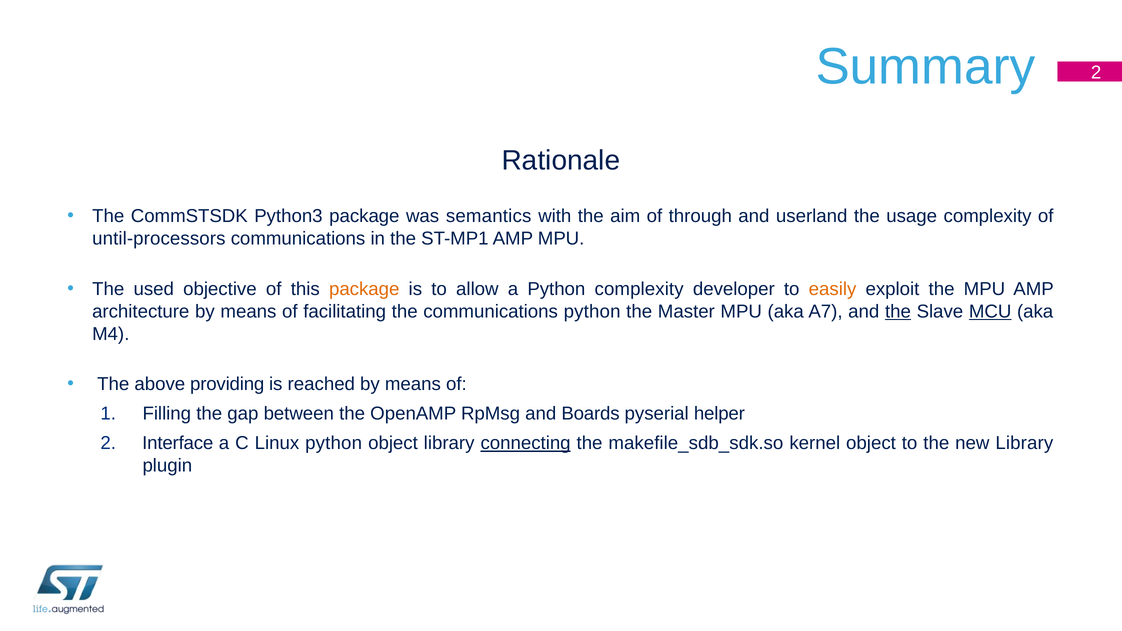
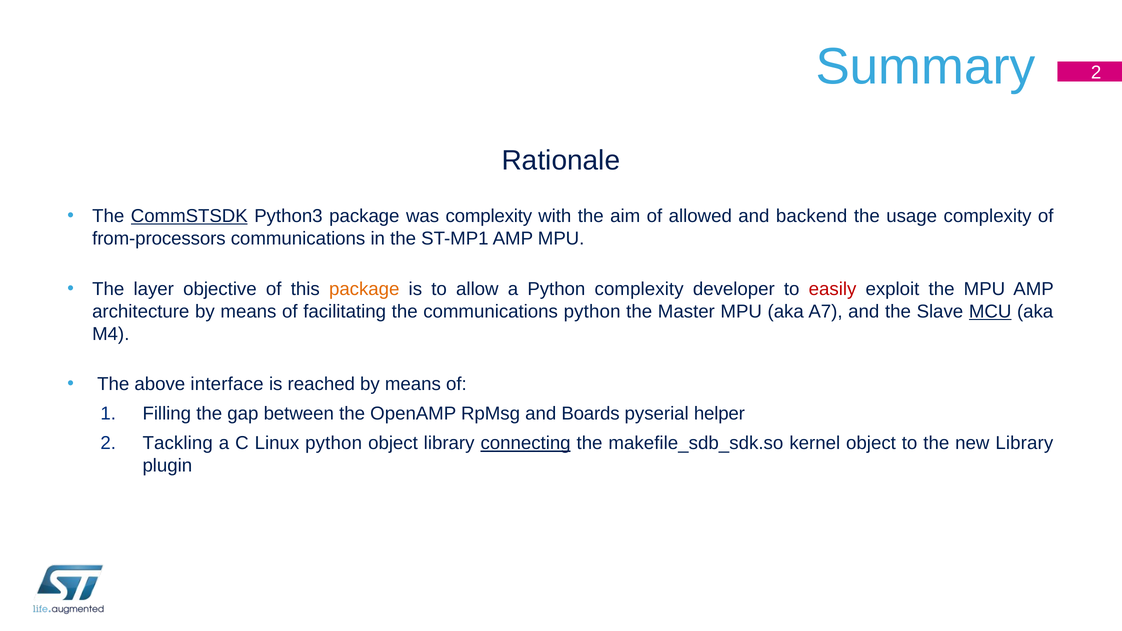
CommSTSDK underline: none -> present (189, 216)
was semantics: semantics -> complexity (489, 216)
through: through -> allowed (700, 216)
userland: userland -> backend (812, 216)
until-processors: until-processors -> from-processors (159, 239)
used: used -> layer (154, 289)
easily colour: orange -> red (833, 289)
the underline: present -> none (898, 311)
providing: providing -> interface (227, 384)
Interface: Interface -> Tackling (178, 443)
